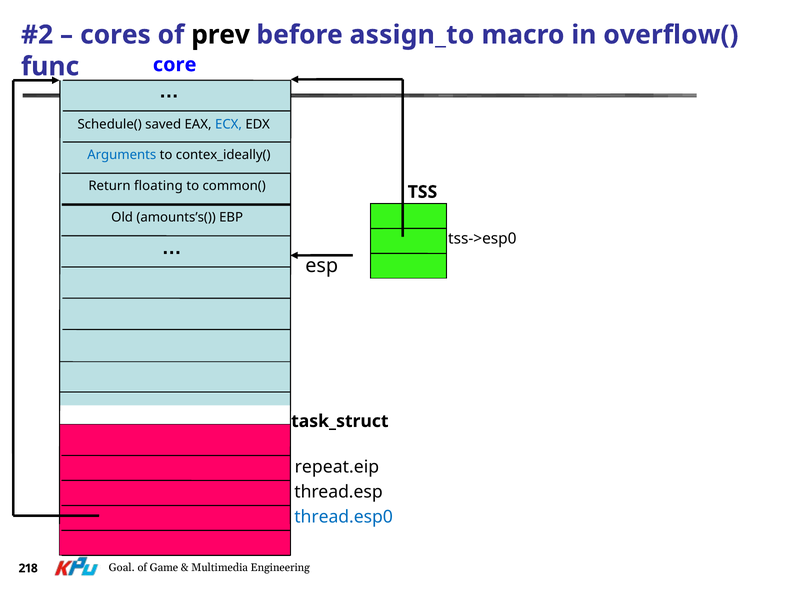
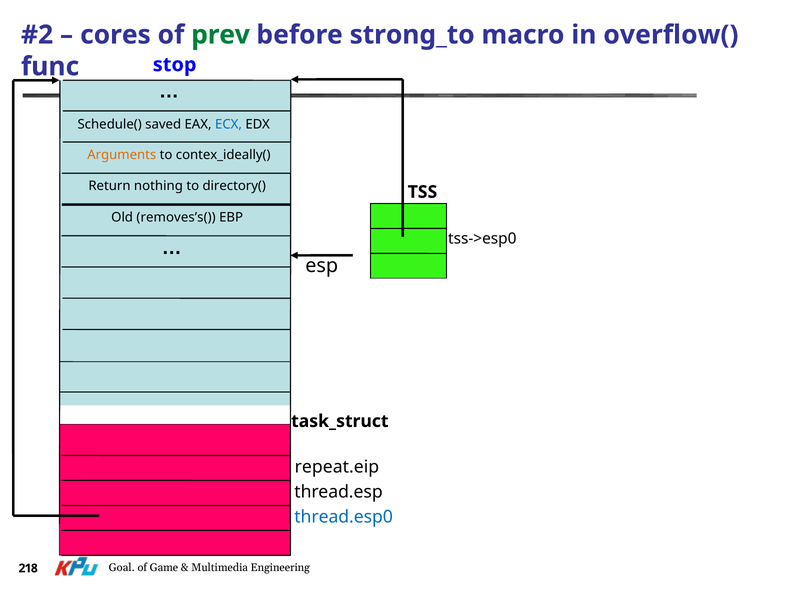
prev colour: black -> green (221, 35)
assign_to: assign_to -> strong_to (412, 35)
core: core -> stop (175, 65)
Arguments colour: blue -> orange (122, 155)
floating: floating -> nothing (158, 186)
common(: common( -> directory( (234, 186)
amounts’s(: amounts’s( -> removes’s( (176, 217)
